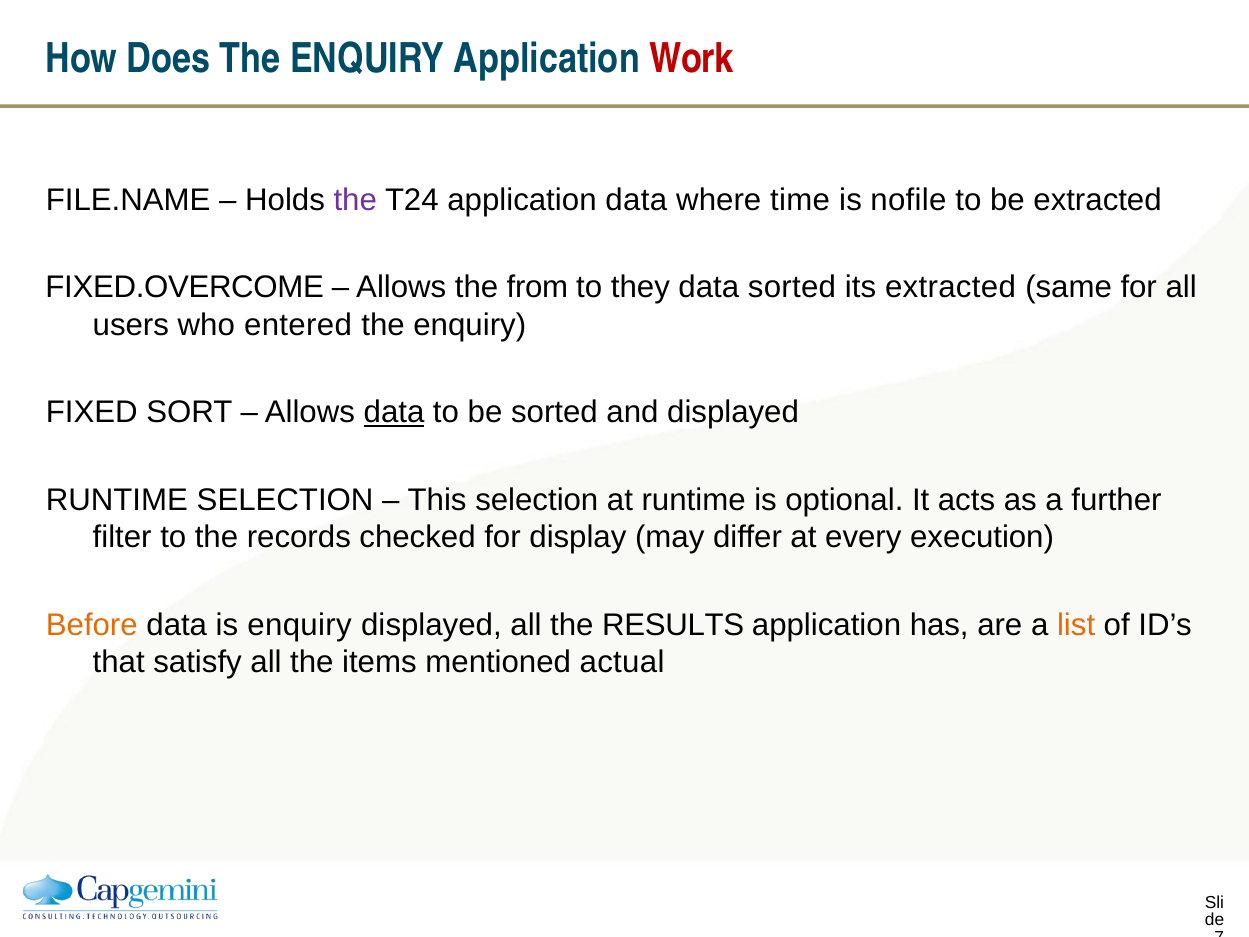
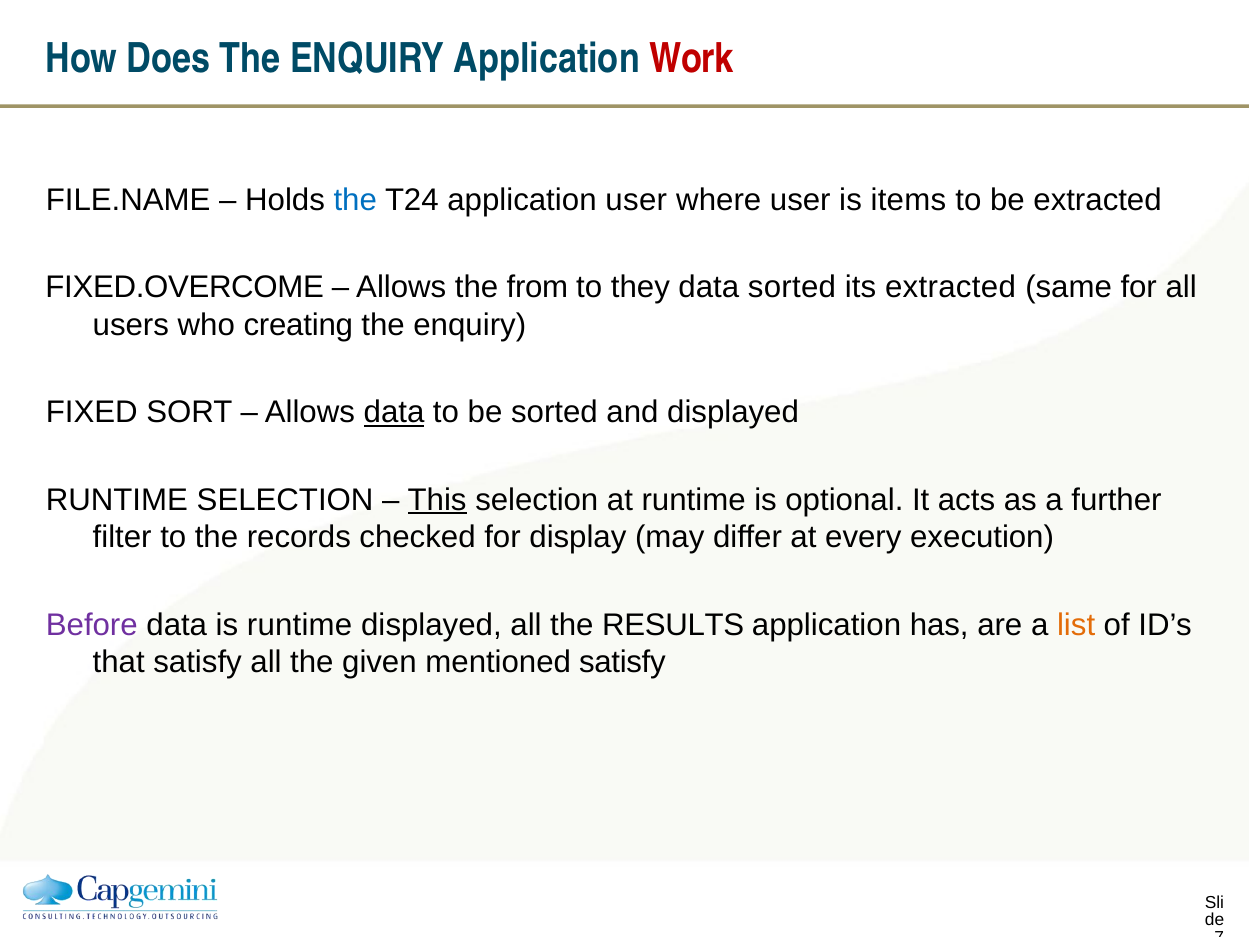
the colour: purple -> blue (355, 200)
application data: data -> user (636, 200)
where time: time -> user (800, 200)
nofile: nofile -> items (908, 200)
entered: entered -> creating (298, 325)
This underline: none -> present (437, 500)
Before colour: orange -> purple (92, 625)
is enquiry: enquiry -> runtime (300, 625)
items: items -> given (379, 662)
mentioned actual: actual -> satisfy (622, 662)
